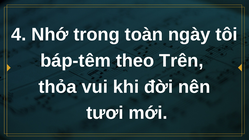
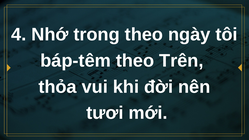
trong toàn: toàn -> theo (144, 35)
